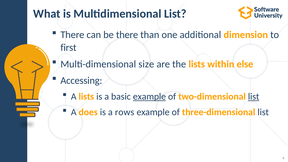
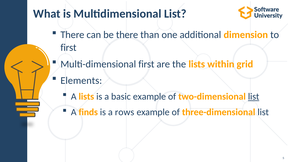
Multi-dimensional size: size -> first (146, 64)
else: else -> grid (245, 64)
Accessing: Accessing -> Elements (81, 81)
example underline: present -> none (149, 97)
does: does -> finds (88, 112)
